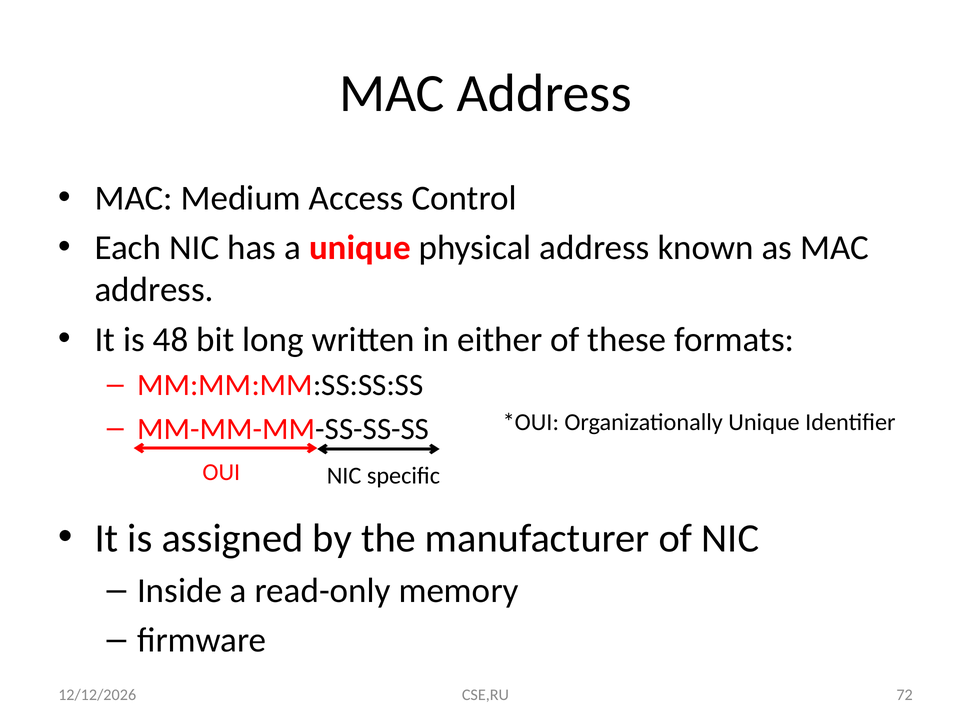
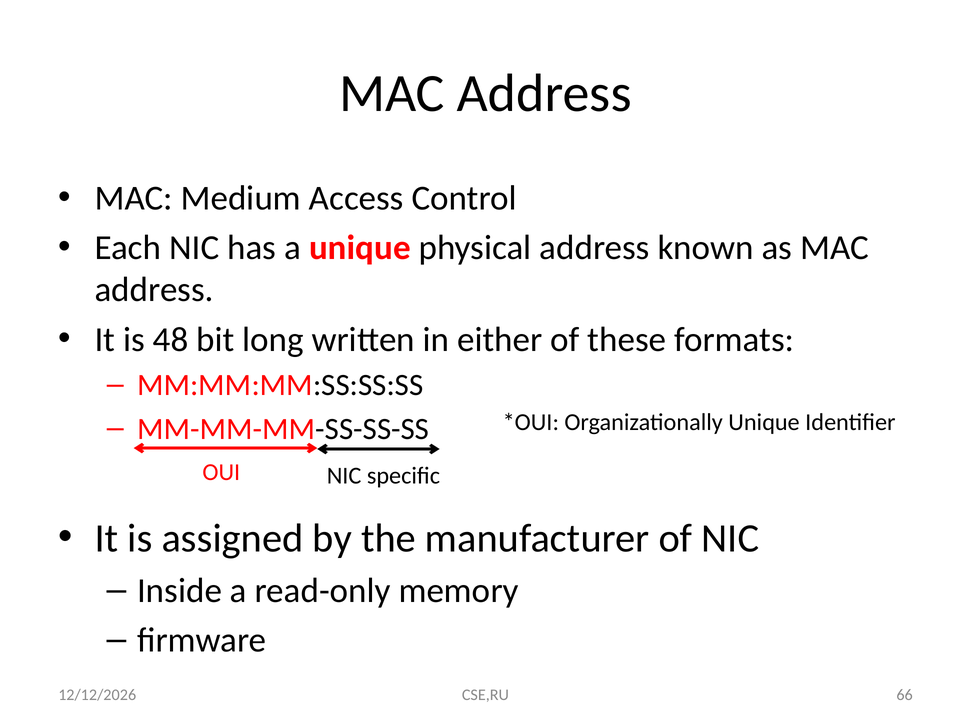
72: 72 -> 66 (905, 695)
